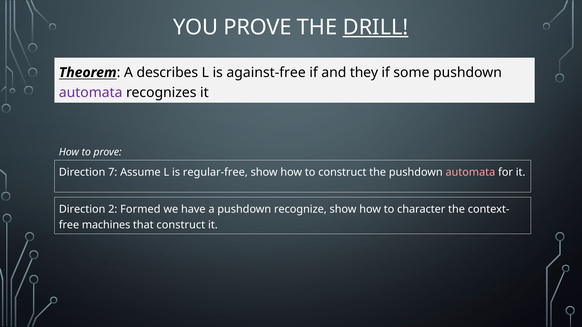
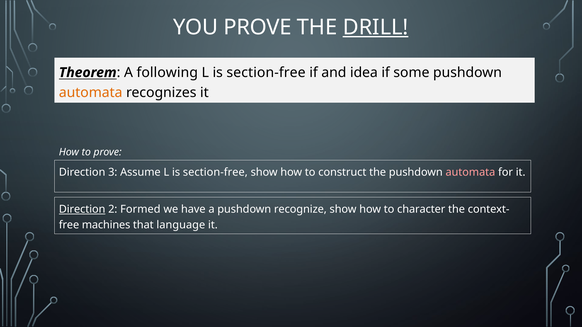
describes: describes -> following (167, 73)
against-free: against-free -> section-free (266, 73)
they: they -> idea (364, 73)
automata colour: purple -> orange (91, 93)
7: 7 -> 3 (113, 172)
Assume L is regular-free: regular-free -> section-free (215, 172)
Direction underline: none -> present (82, 209)
that construct: construct -> language (181, 225)
